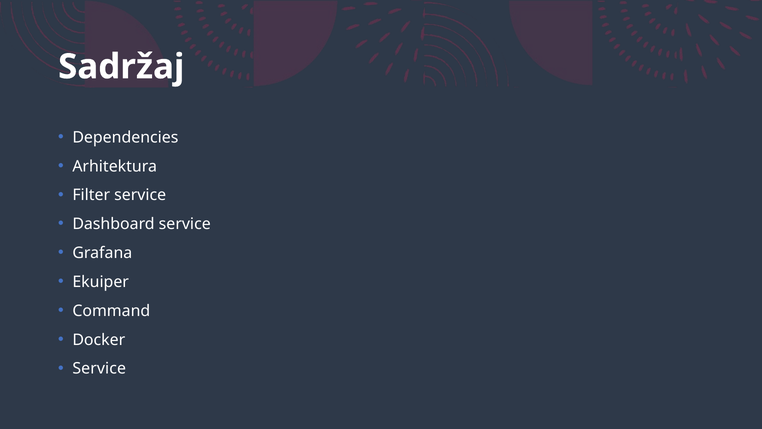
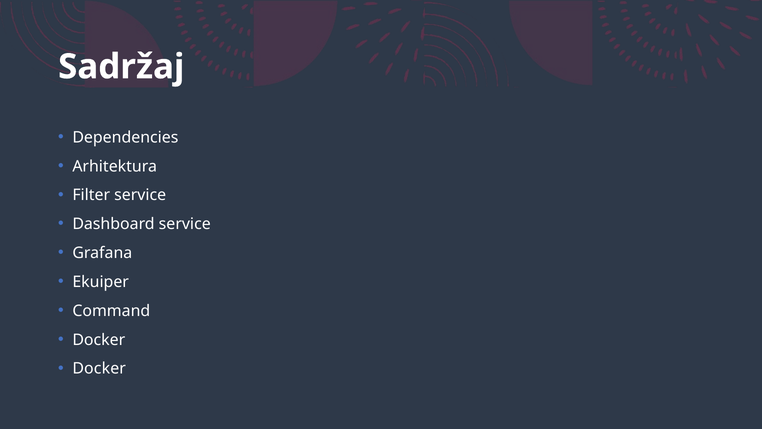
Service: Service -> Docker (99, 368)
